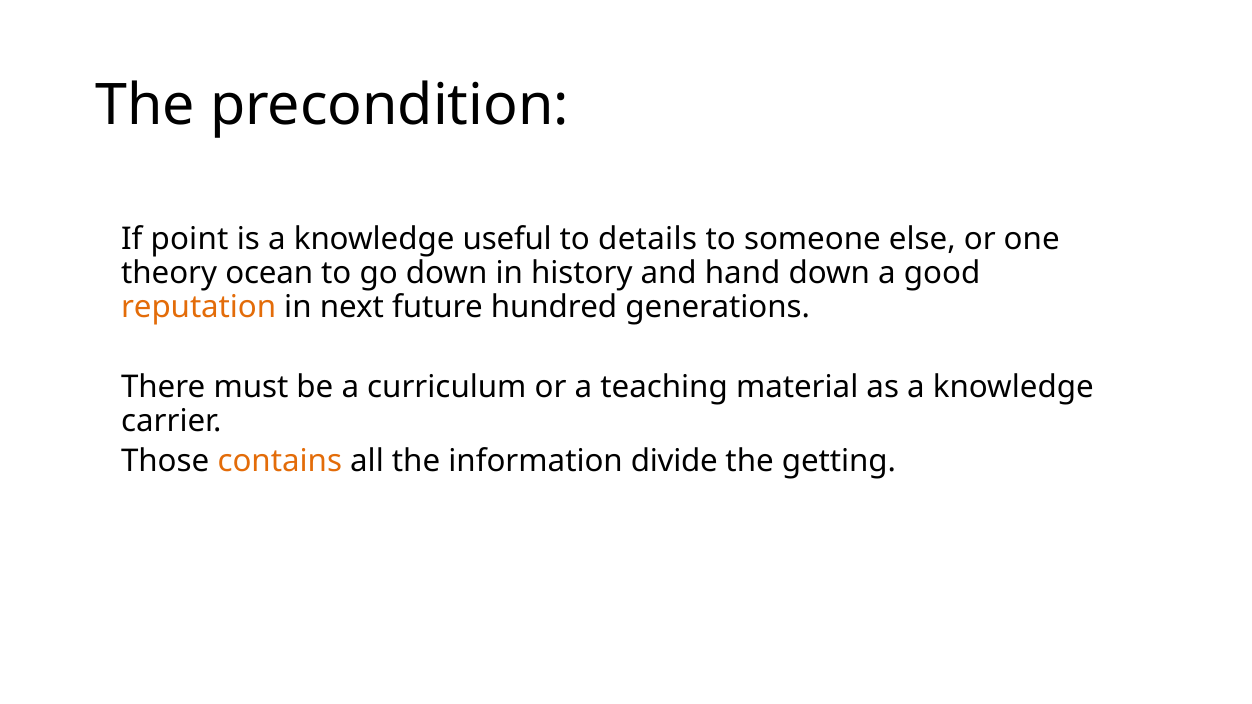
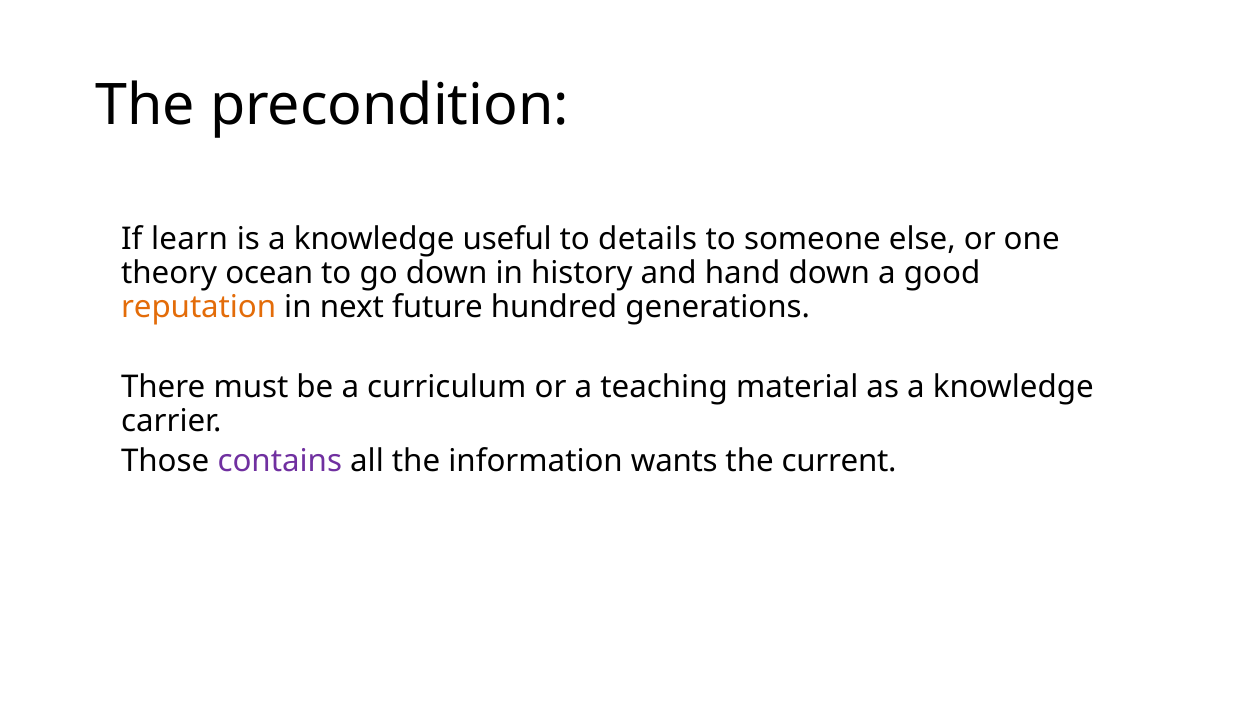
point: point -> learn (189, 239)
contains colour: orange -> purple (280, 462)
divide: divide -> wants (674, 462)
getting: getting -> current (839, 462)
